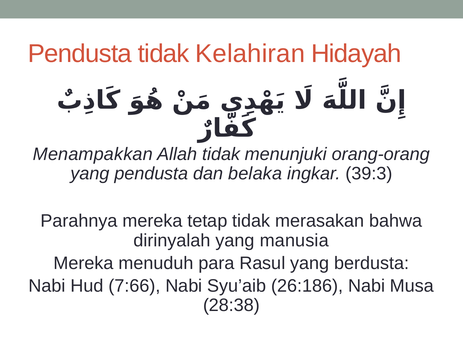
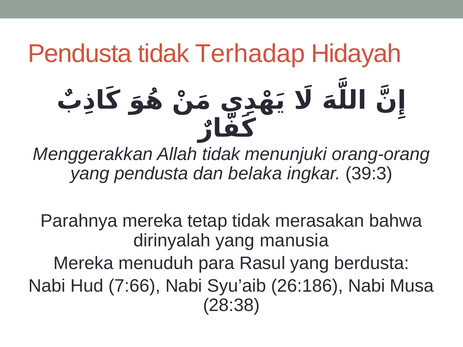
Kelahiran: Kelahiran -> Terhadap (250, 54)
Menampakkan: Menampakkan -> Menggerakkan (93, 154)
